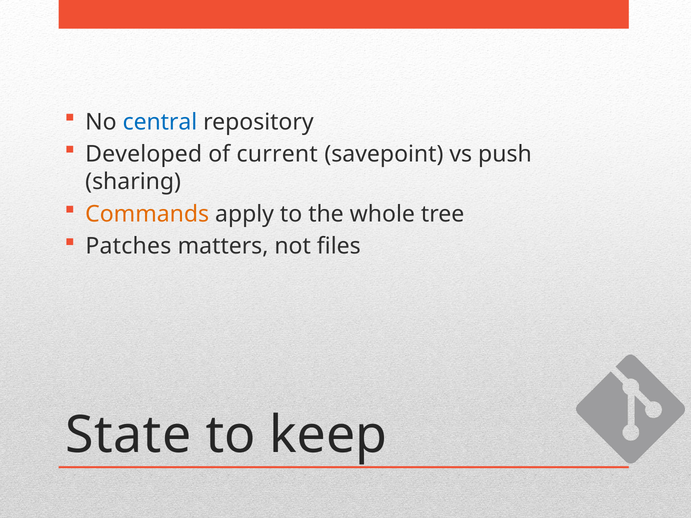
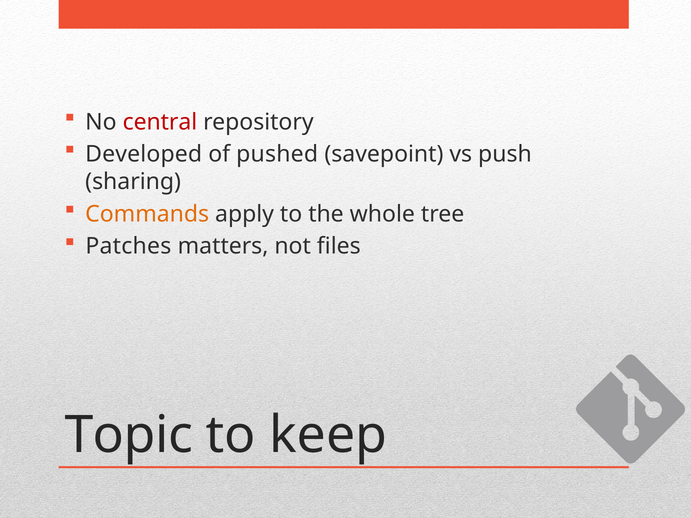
central colour: blue -> red (160, 122)
current: current -> pushed (277, 154)
State: State -> Topic (129, 435)
